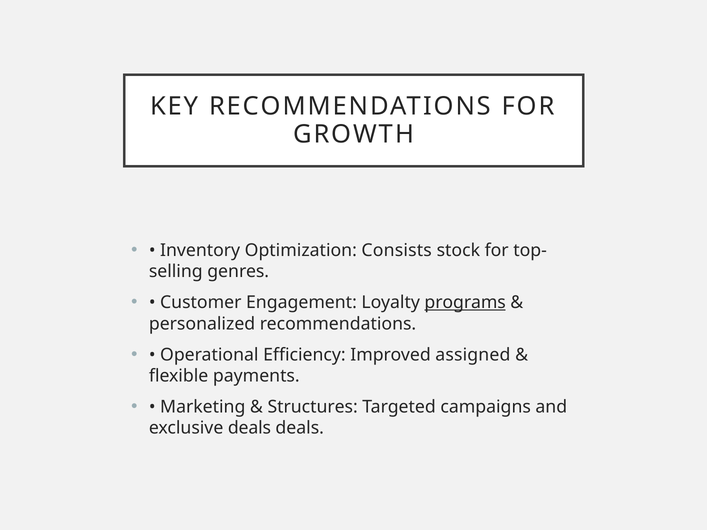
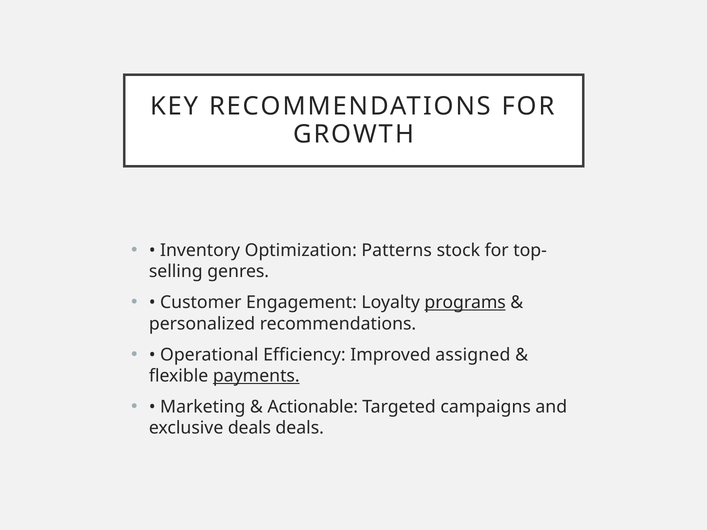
Consists: Consists -> Patterns (397, 250)
payments underline: none -> present (256, 376)
Structures: Structures -> Actionable (313, 407)
